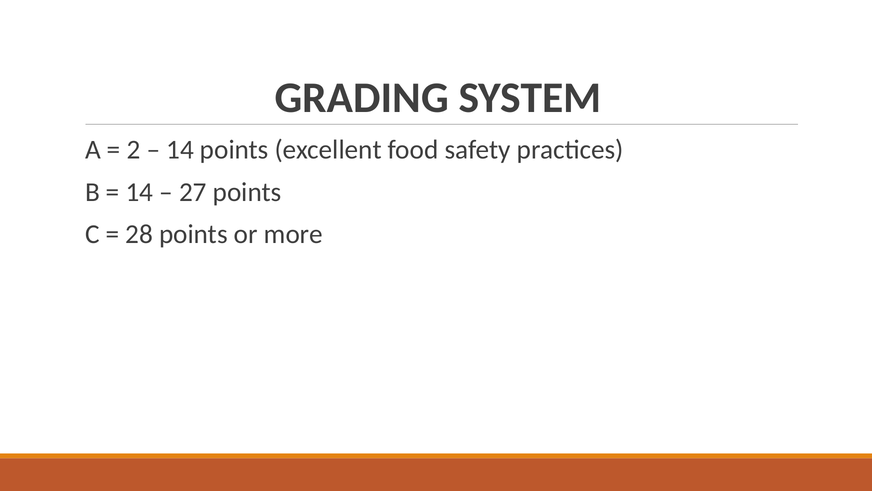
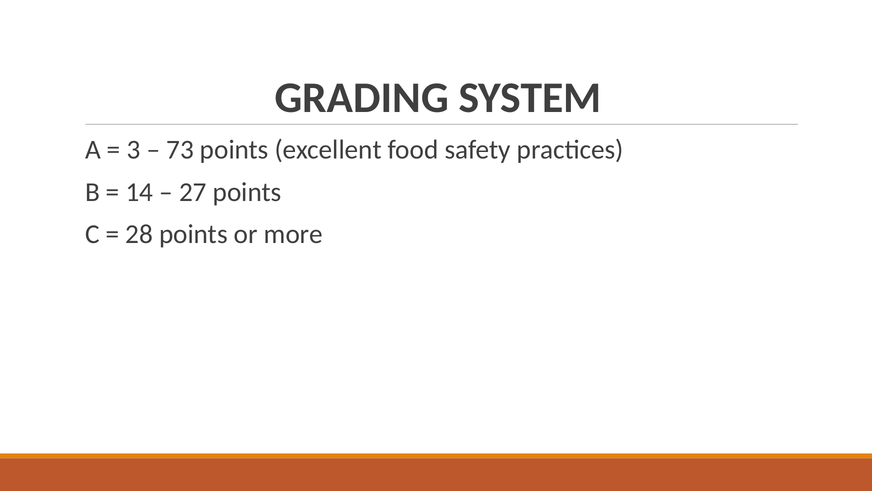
2: 2 -> 3 (133, 150)
14: 14 -> 73 (180, 150)
